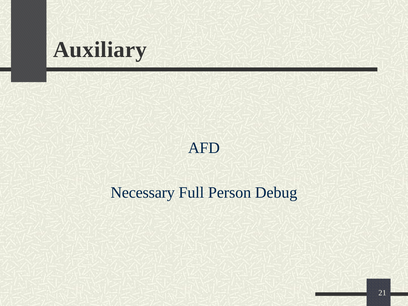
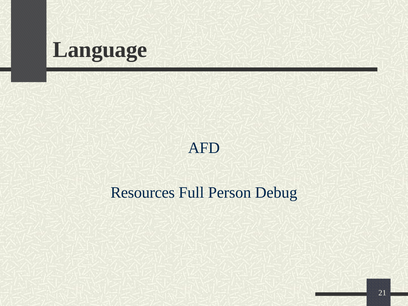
Auxiliary: Auxiliary -> Language (100, 50)
Necessary: Necessary -> Resources (143, 192)
